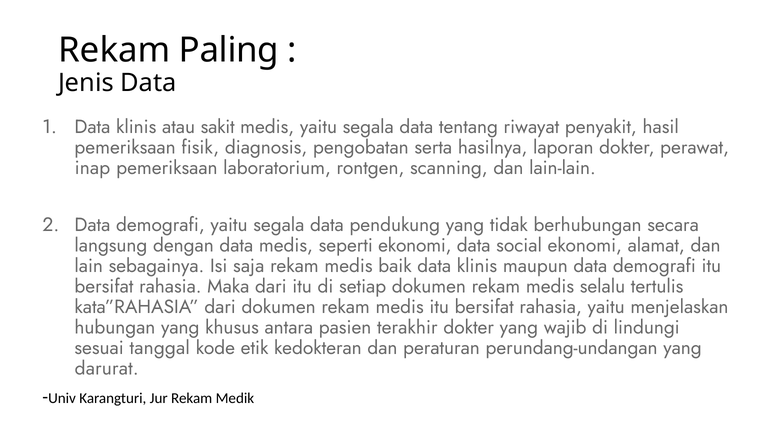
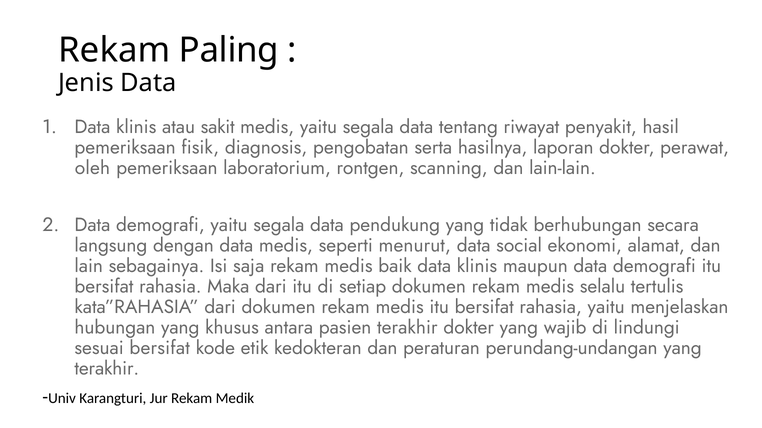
inap: inap -> oleh (92, 168)
seperti ekonomi: ekonomi -> menurut (415, 246)
sesuai tanggal: tanggal -> bersifat (160, 349)
darurat: darurat -> terakhir (107, 369)
